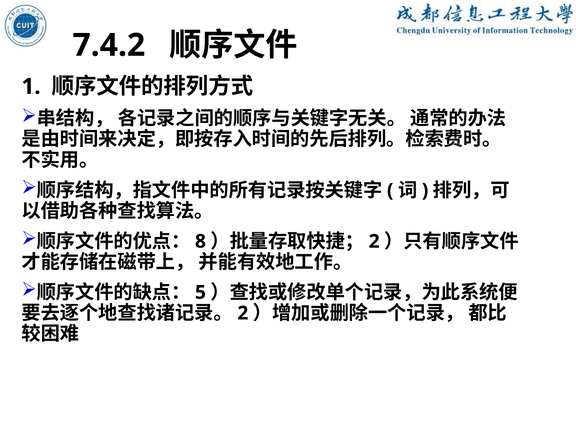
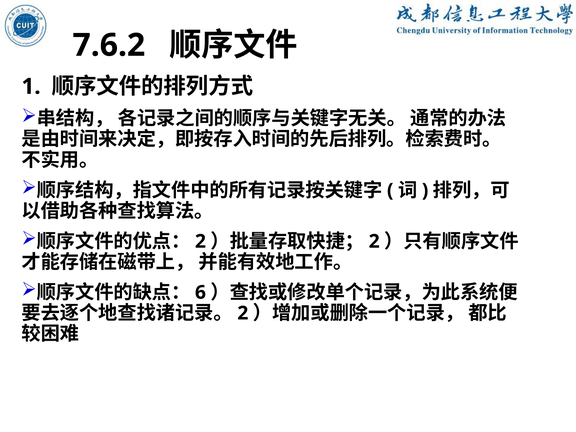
7.4.2: 7.4.2 -> 7.6.2 (109, 45)
8: 8 -> 2 (200, 241)
5: 5 -> 6 (200, 292)
